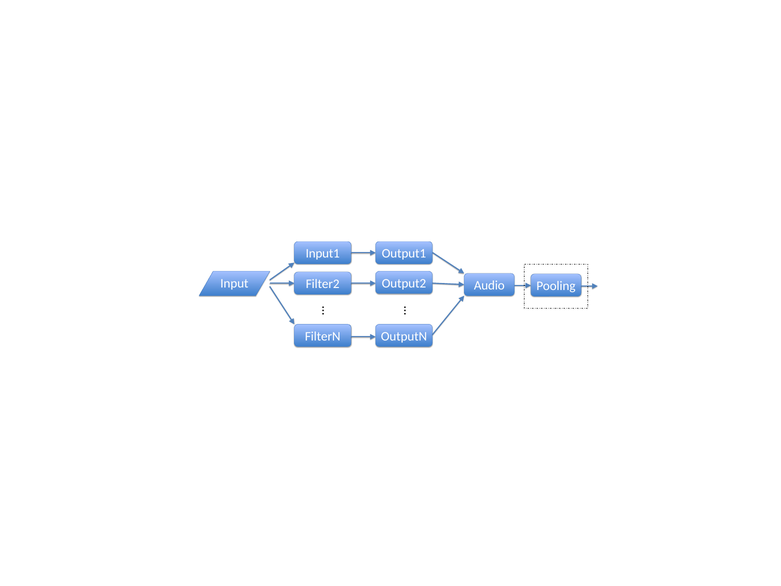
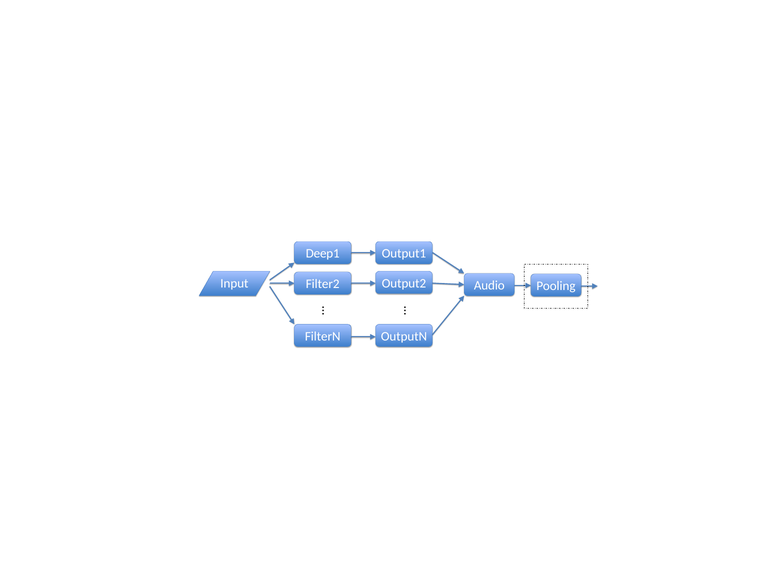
Input1: Input1 -> Deep1 (323, 253)
